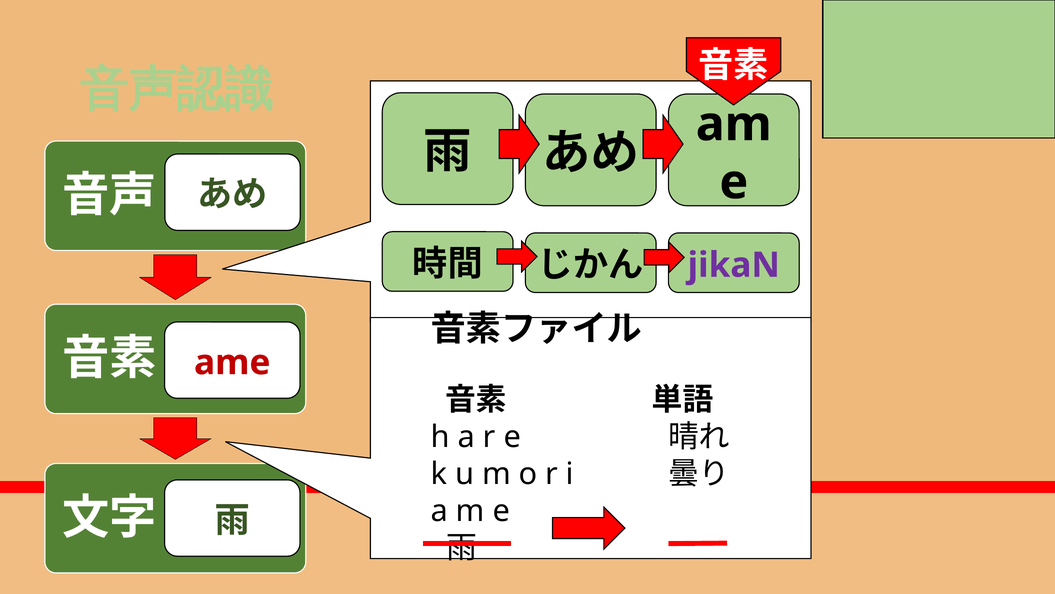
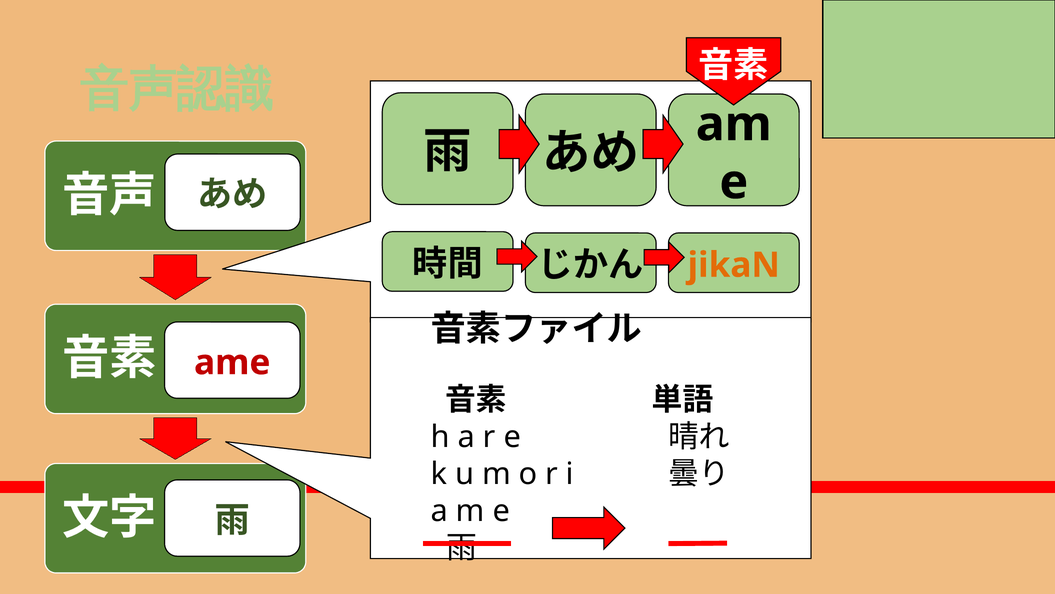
jikaN colour: purple -> orange (734, 265)
